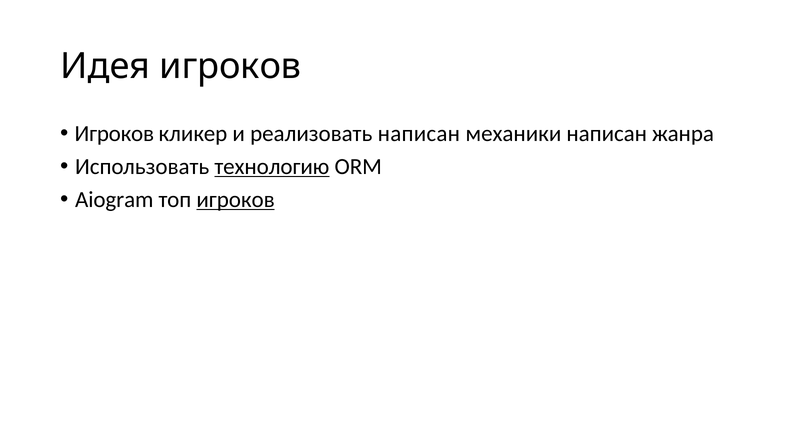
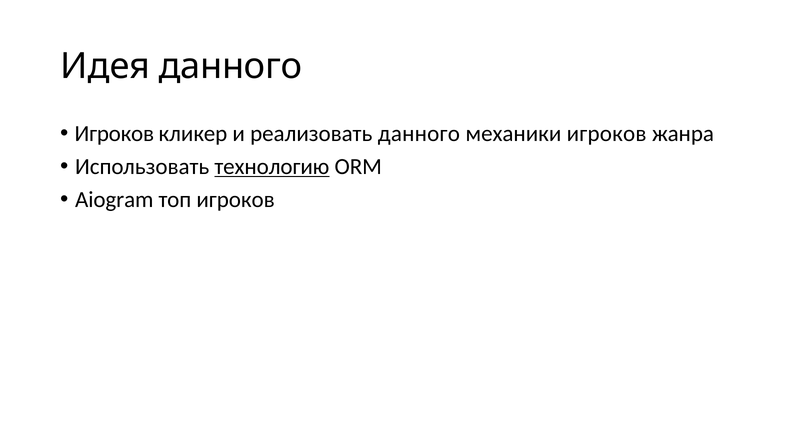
Идея игроков: игроков -> данного (230, 66)
реализовать написан: написан -> данного (419, 134)
механики написан: написан -> игроков (607, 134)
игроков underline: present -> none (236, 200)
